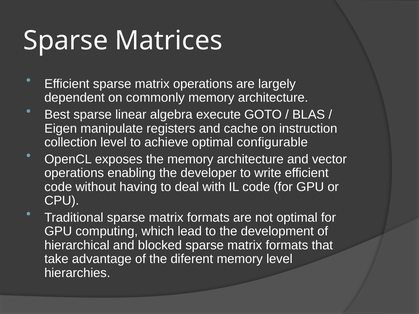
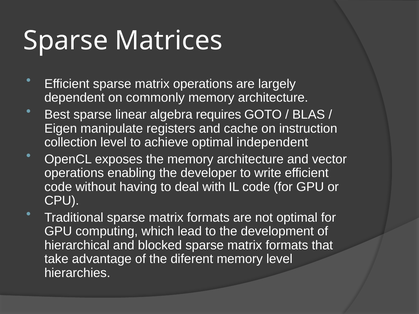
execute: execute -> requires (219, 115)
configurable: configurable -> independent (272, 142)
